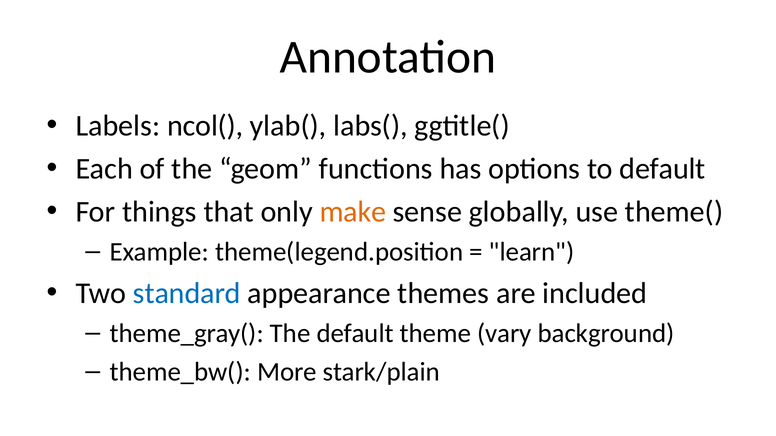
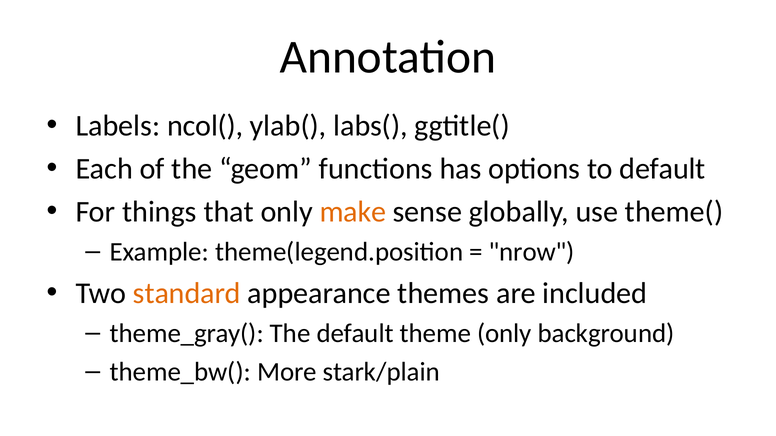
learn: learn -> nrow (532, 252)
standard colour: blue -> orange (187, 294)
theme vary: vary -> only (504, 334)
